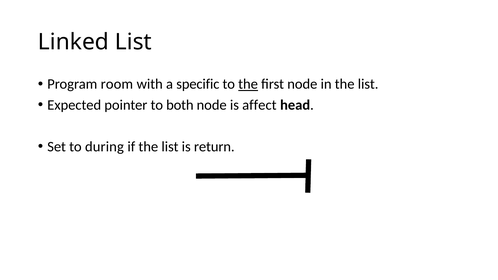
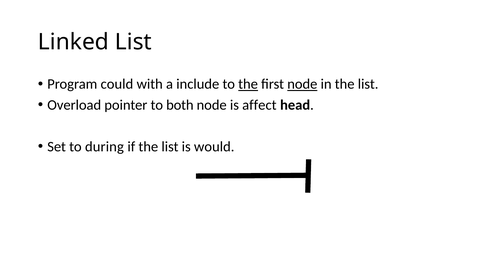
room: room -> could (117, 84)
specific: specific -> include (198, 84)
node underline: none -> present (302, 84)
Expected: Expected -> Overload (74, 105)
return: return -> would (214, 147)
